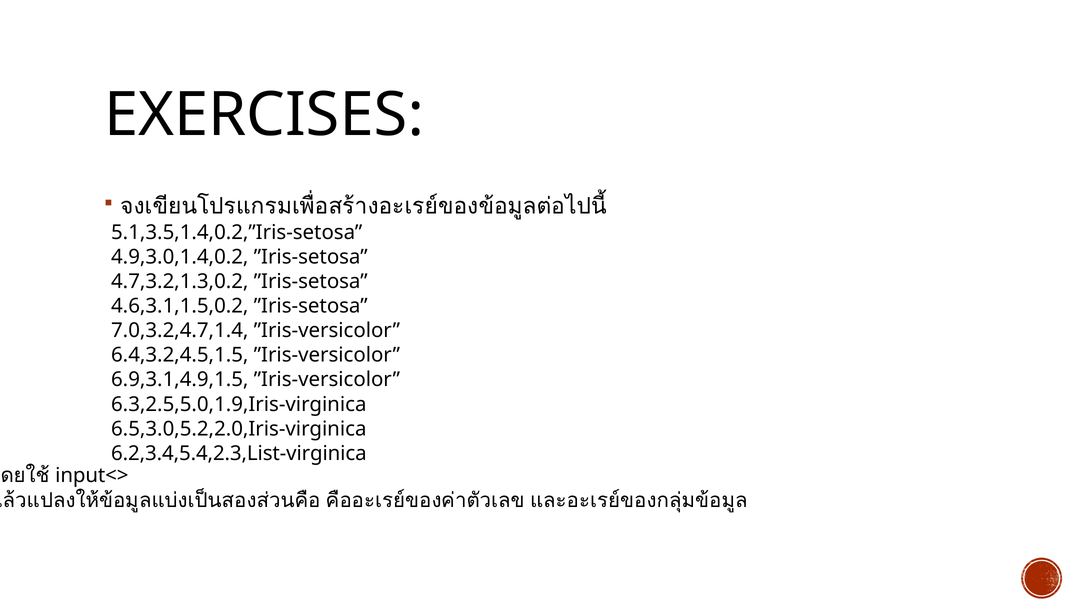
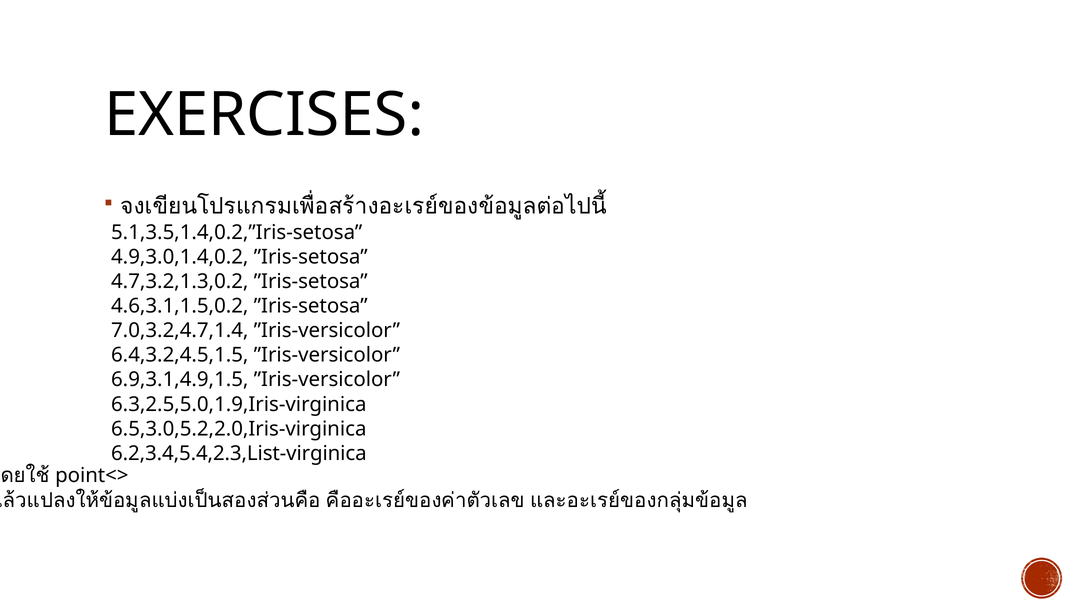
input<>: input<> -> point<> (92, 476)
